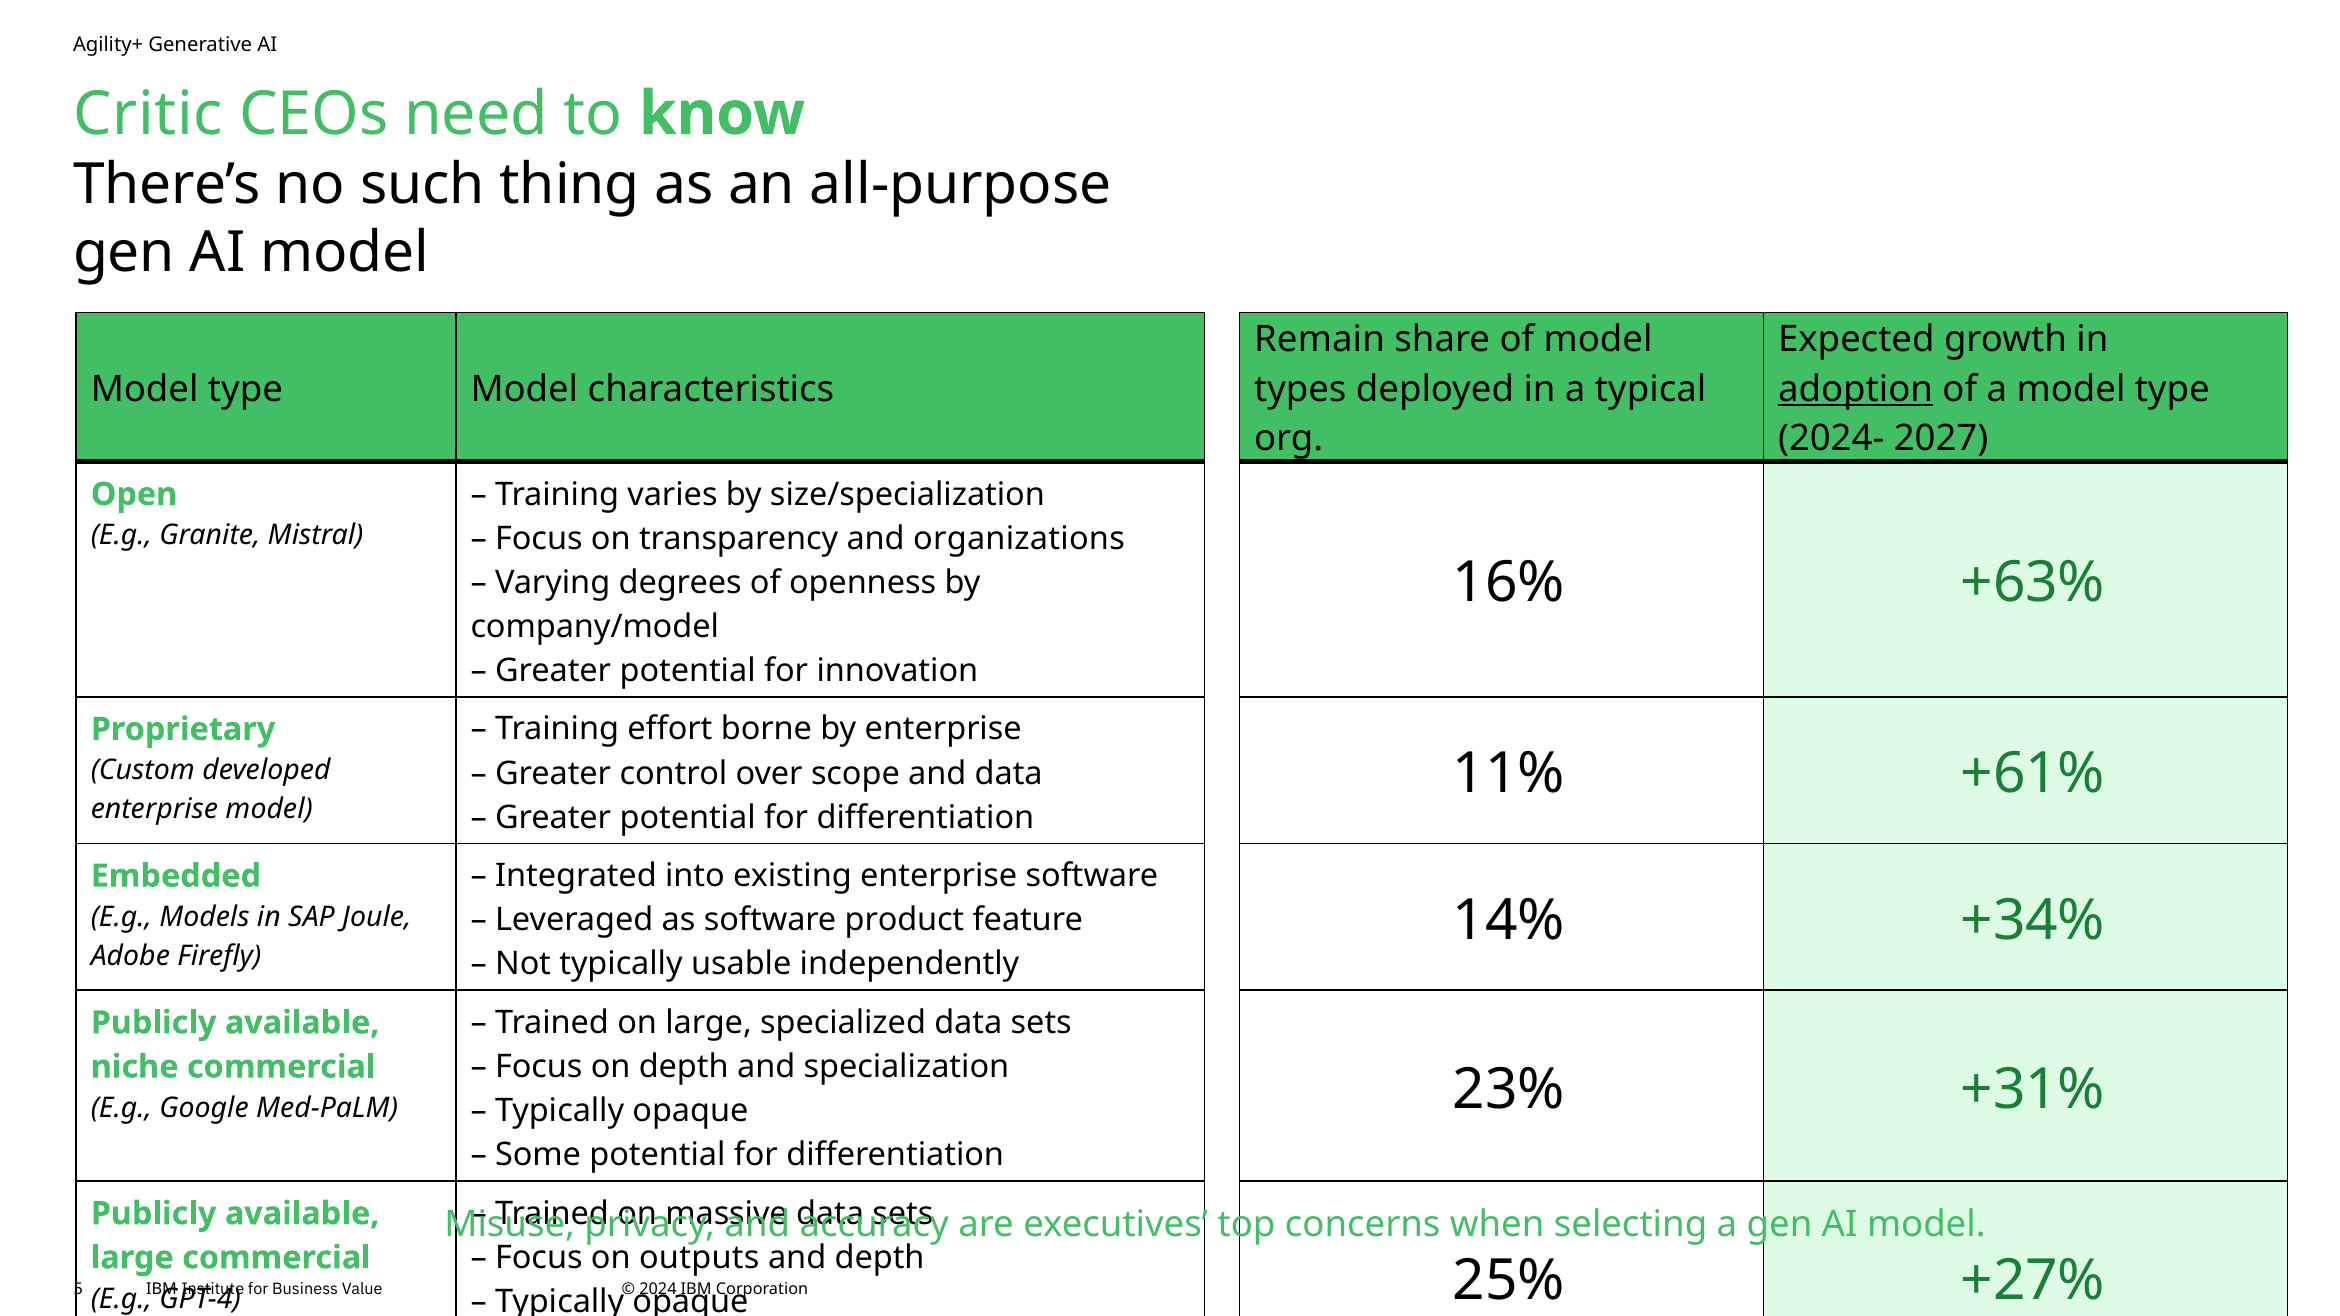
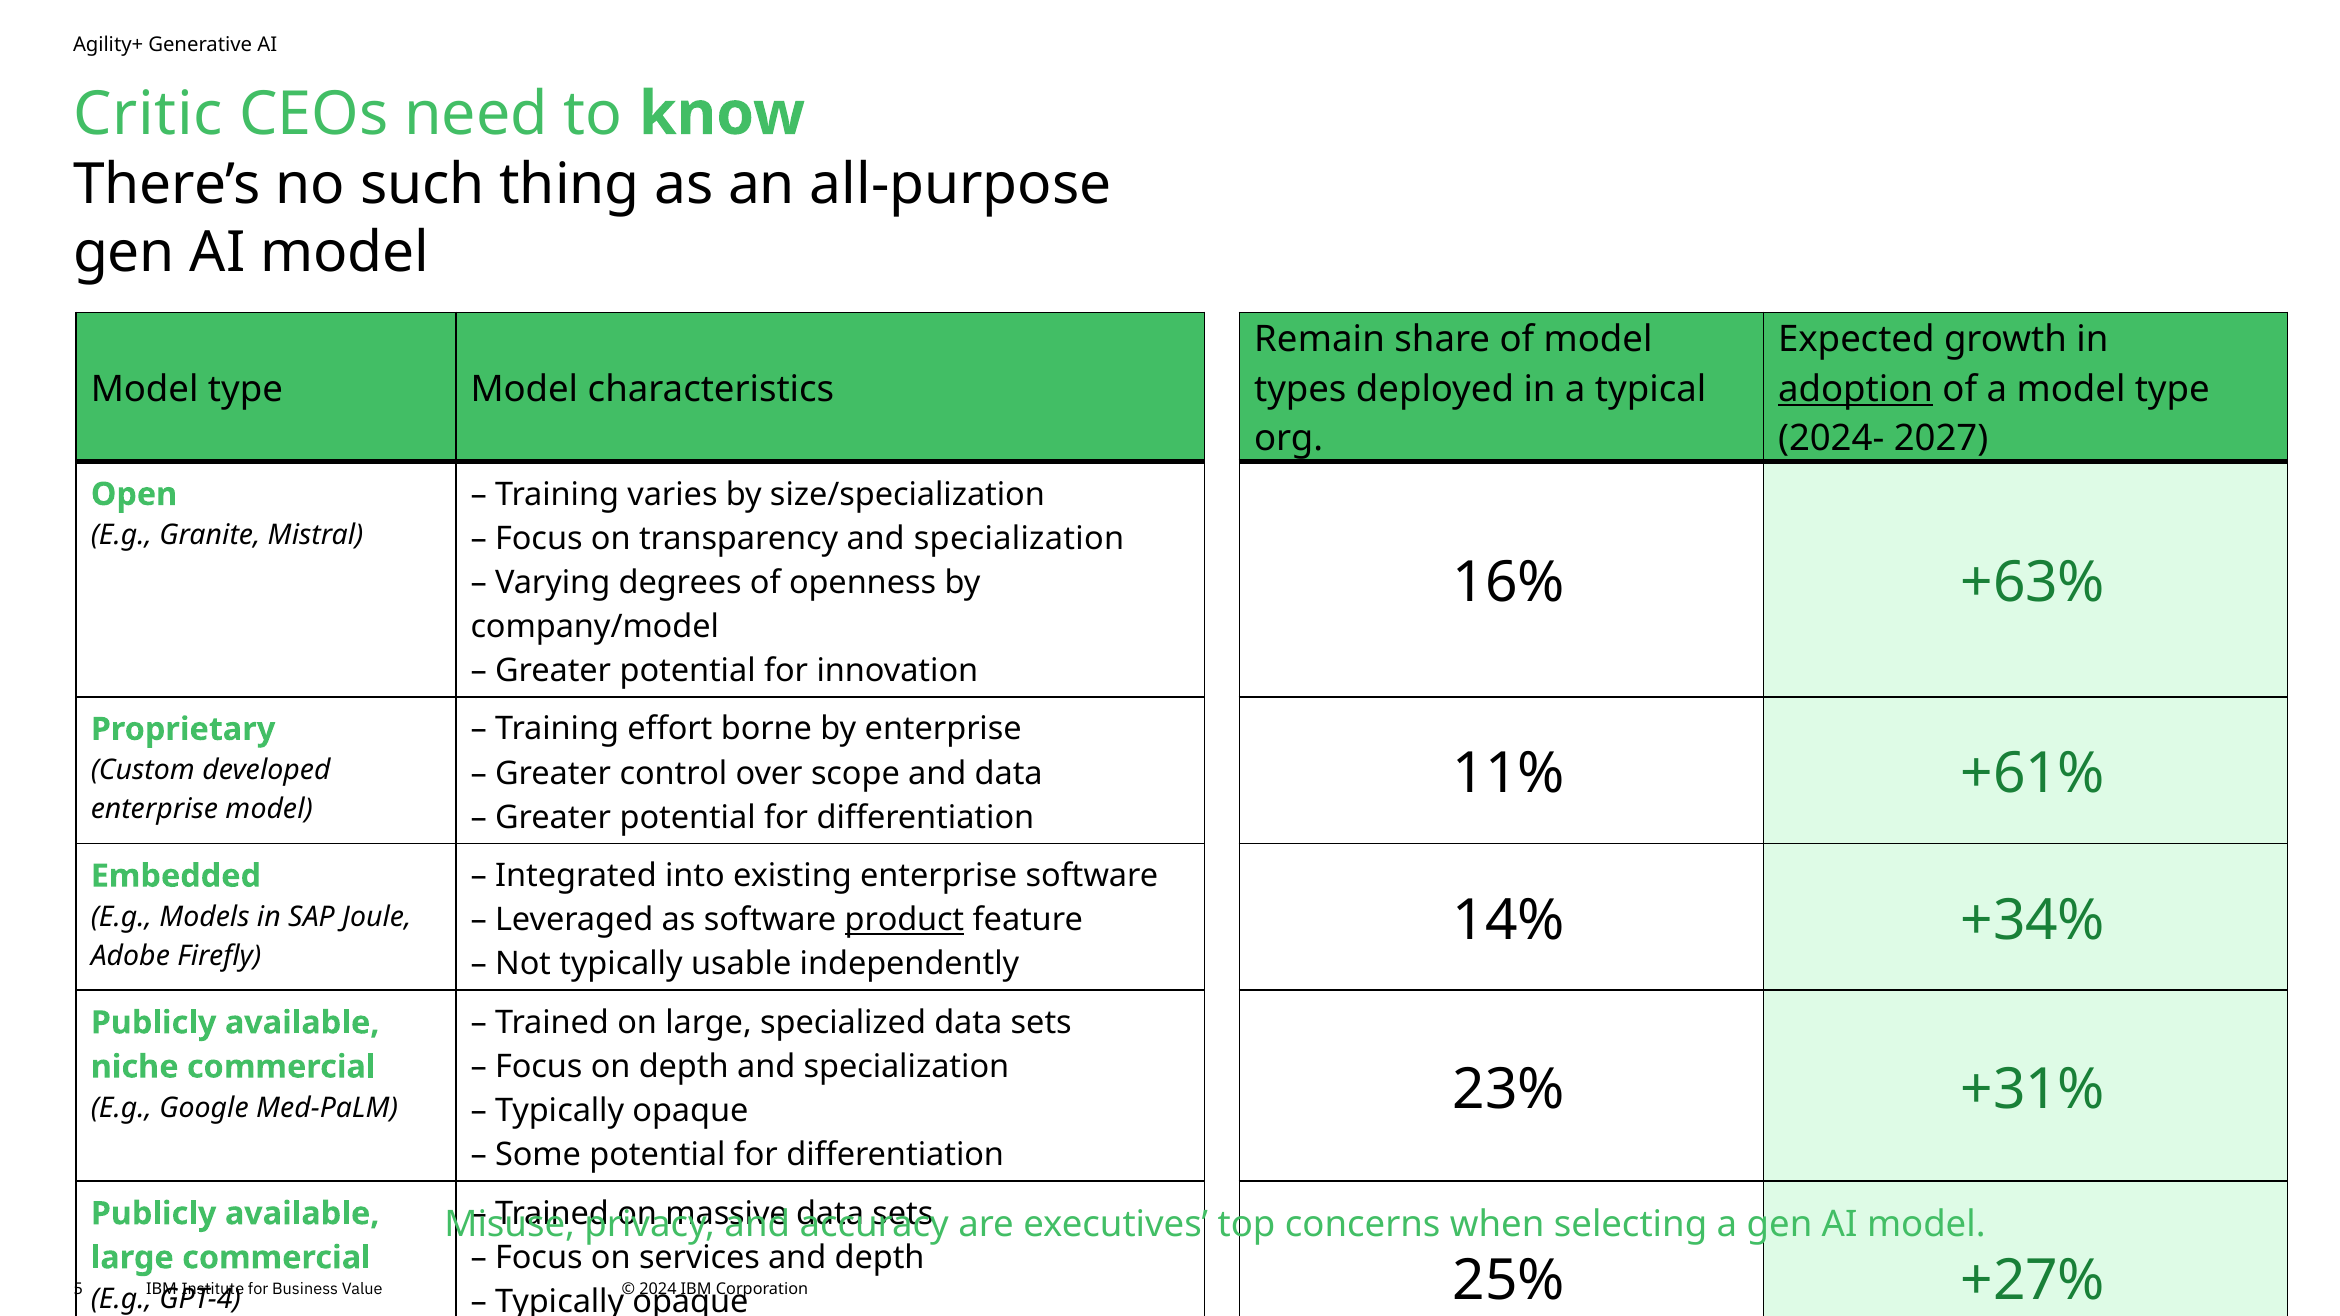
transparency and organizations: organizations -> specialization (1019, 539)
product underline: none -> present (904, 920)
outputs: outputs -> services (699, 1258)
